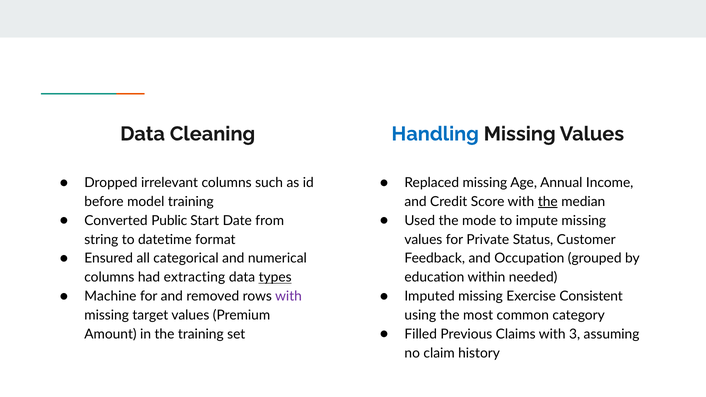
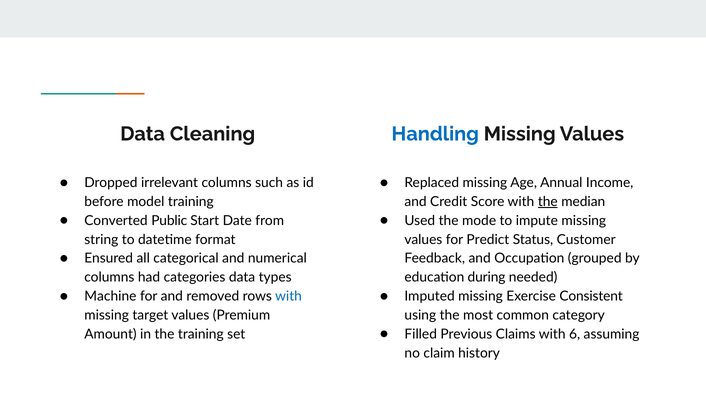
Private: Private -> Predict (488, 240)
extracting: extracting -> categories (195, 277)
types underline: present -> none (275, 277)
within: within -> during (487, 277)
with colour: purple -> blue (289, 296)
3: 3 -> 6 (575, 334)
